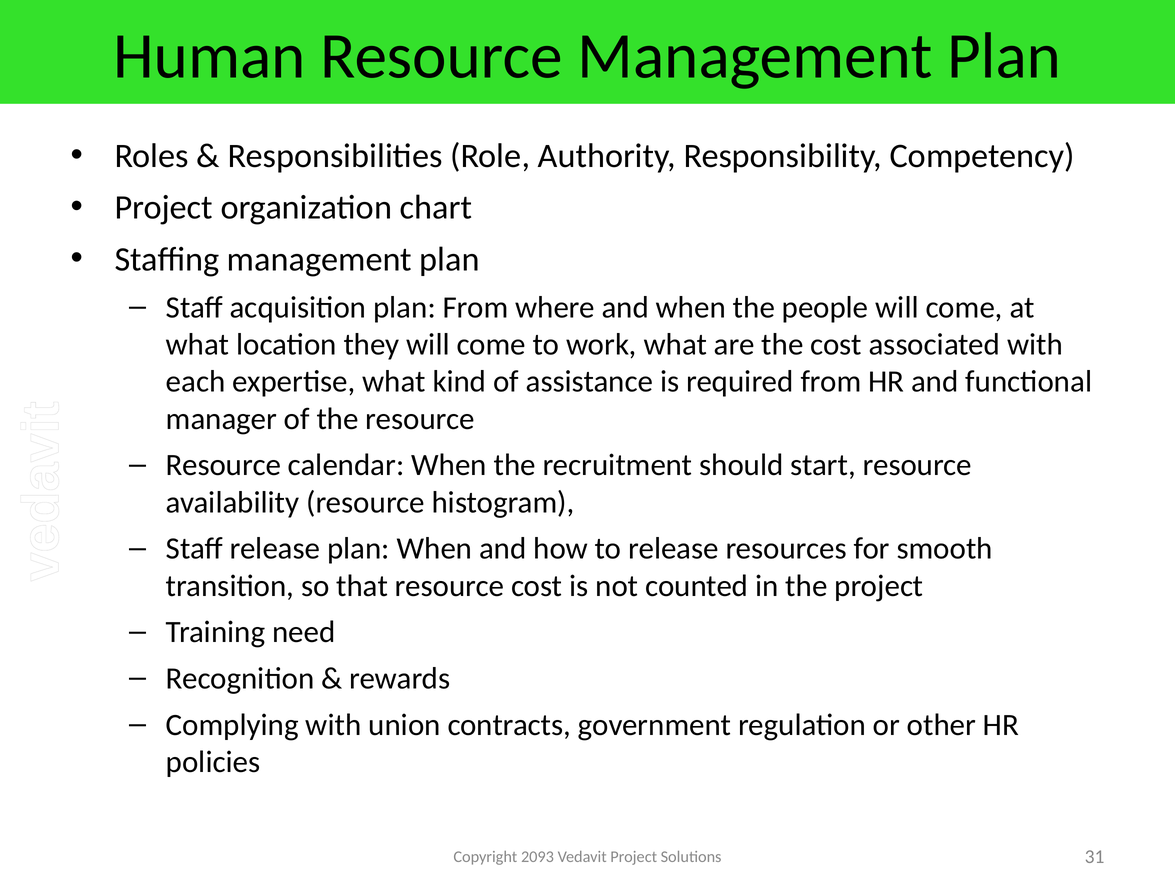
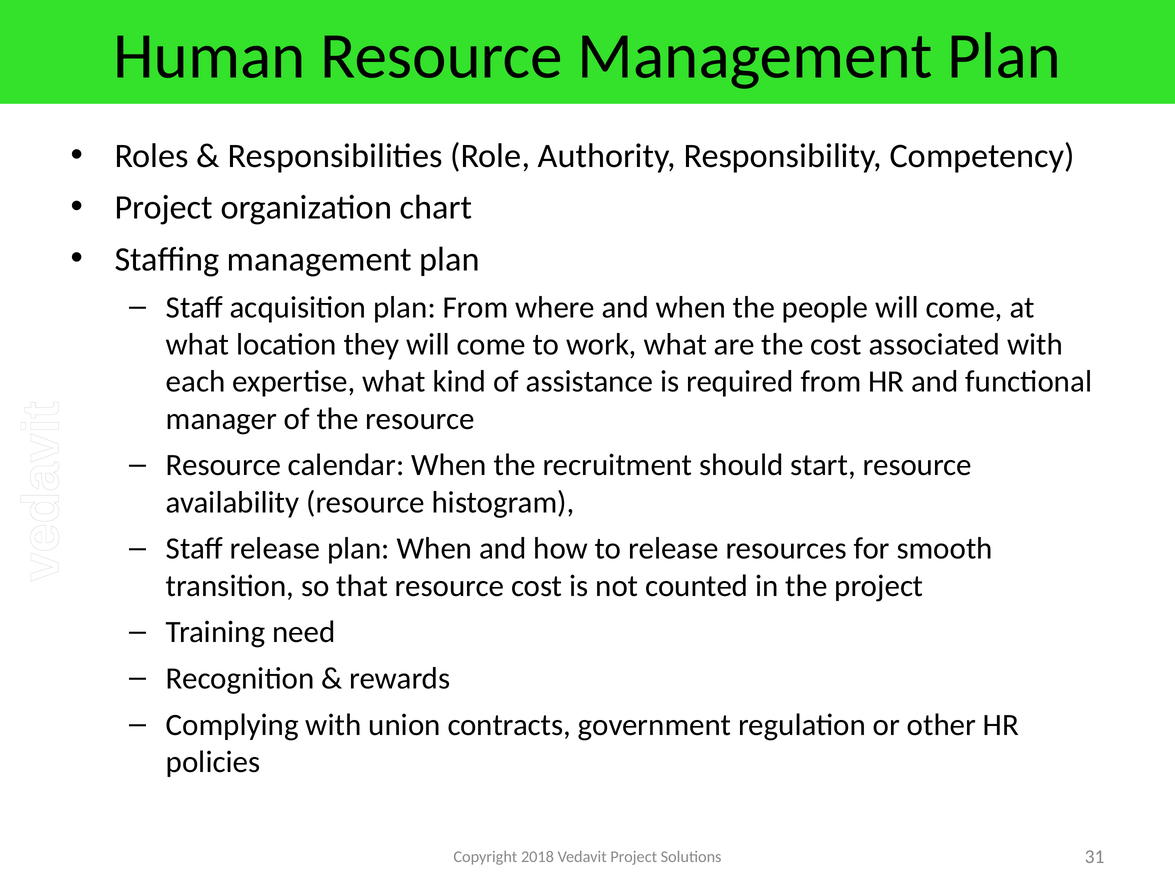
2093: 2093 -> 2018 (537, 857)
